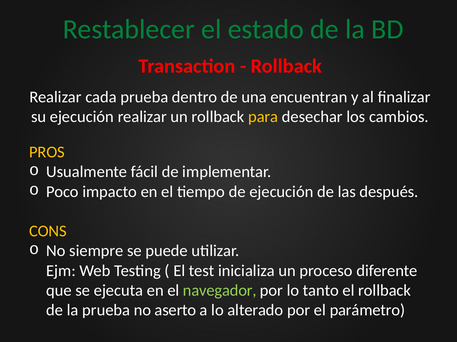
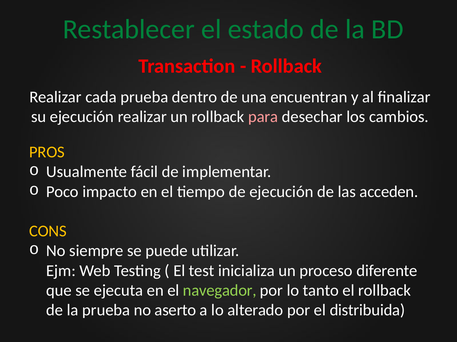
para colour: yellow -> pink (263, 117)
después: después -> acceden (389, 192)
parámetro: parámetro -> distribuida (367, 311)
